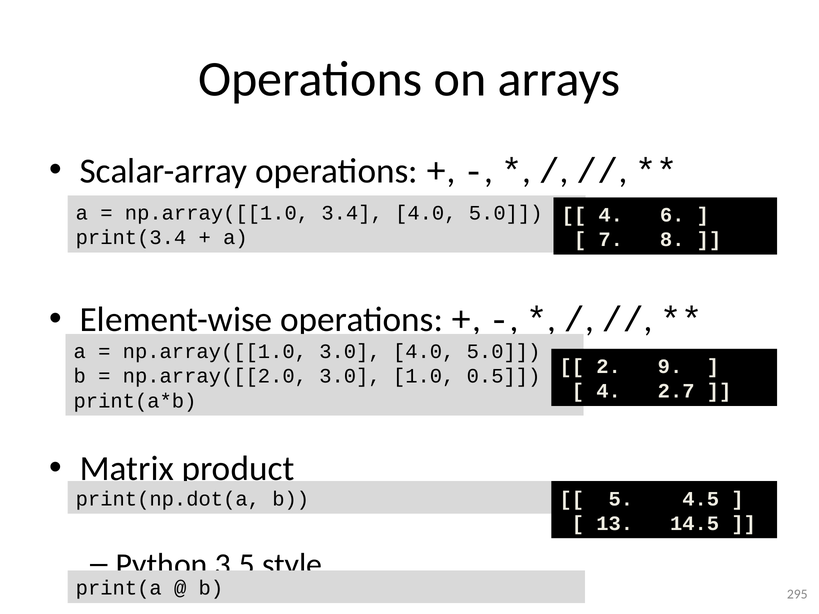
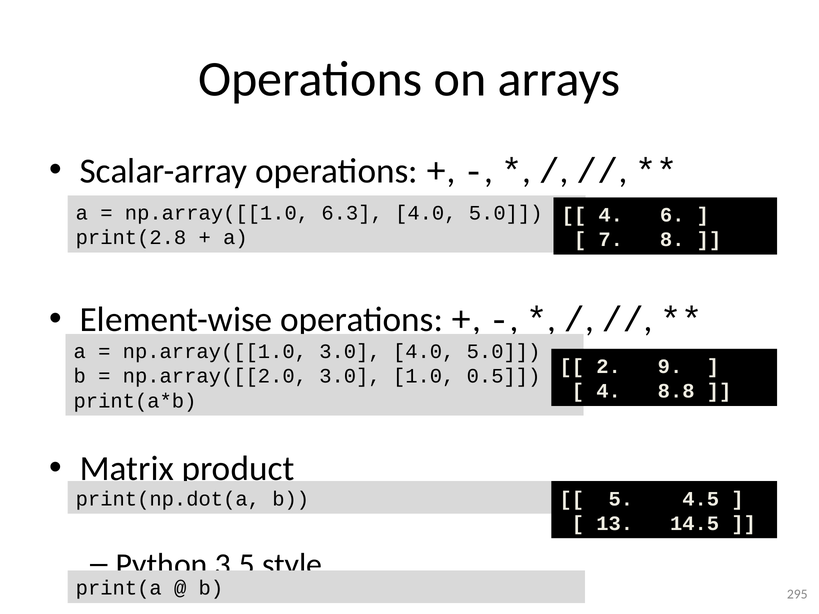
3.4: 3.4 -> 6.3 (352, 213)
print(3.4: print(3.4 -> print(2.8 (131, 238)
2.7: 2.7 -> 8.8 (676, 391)
